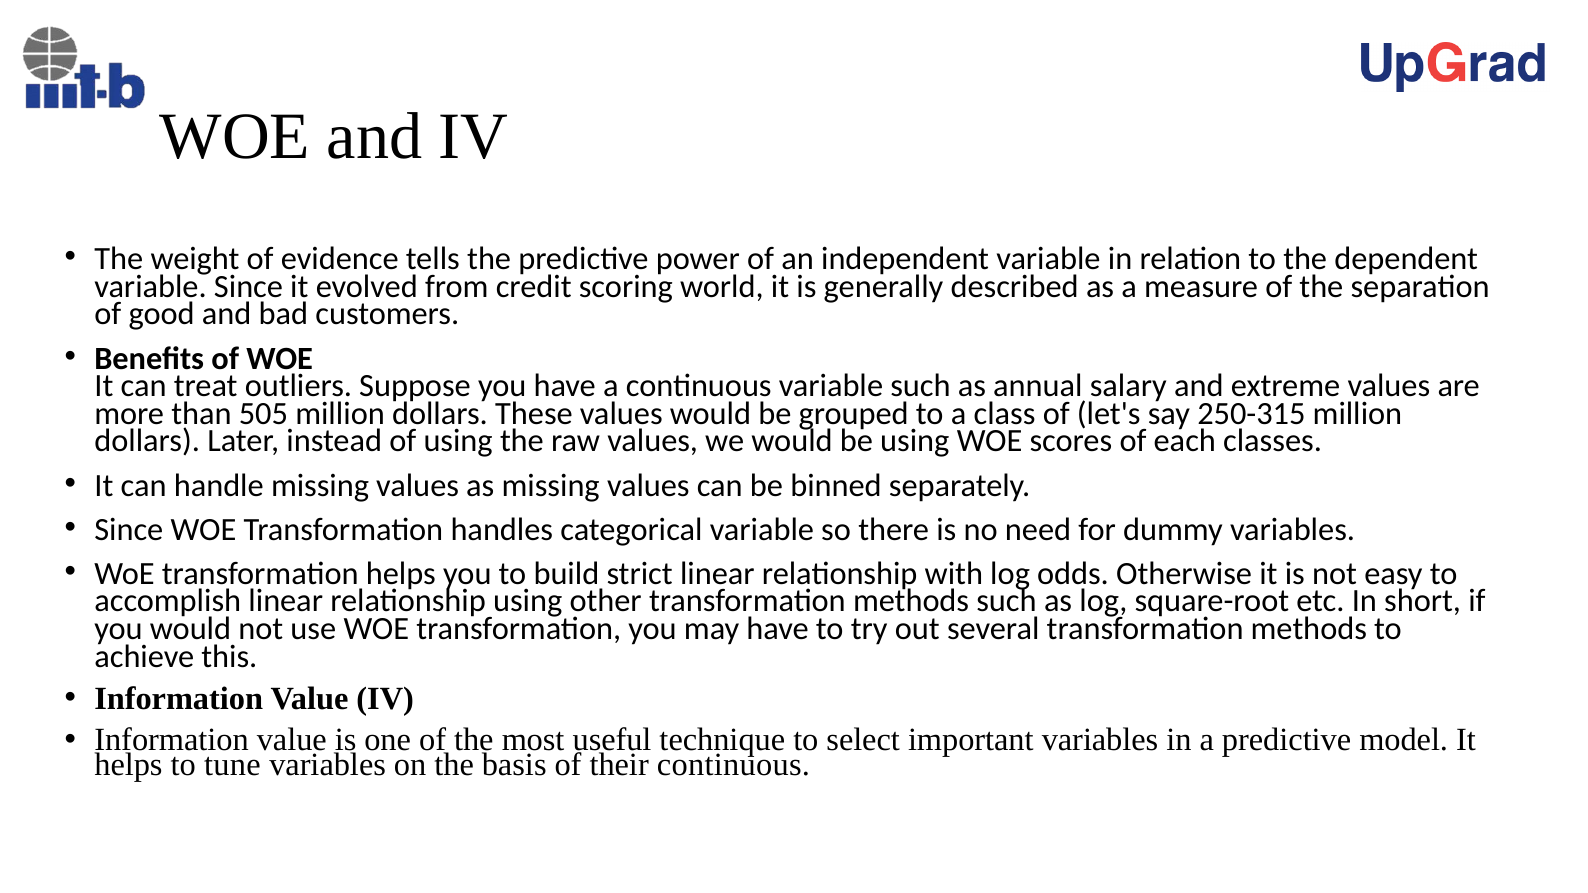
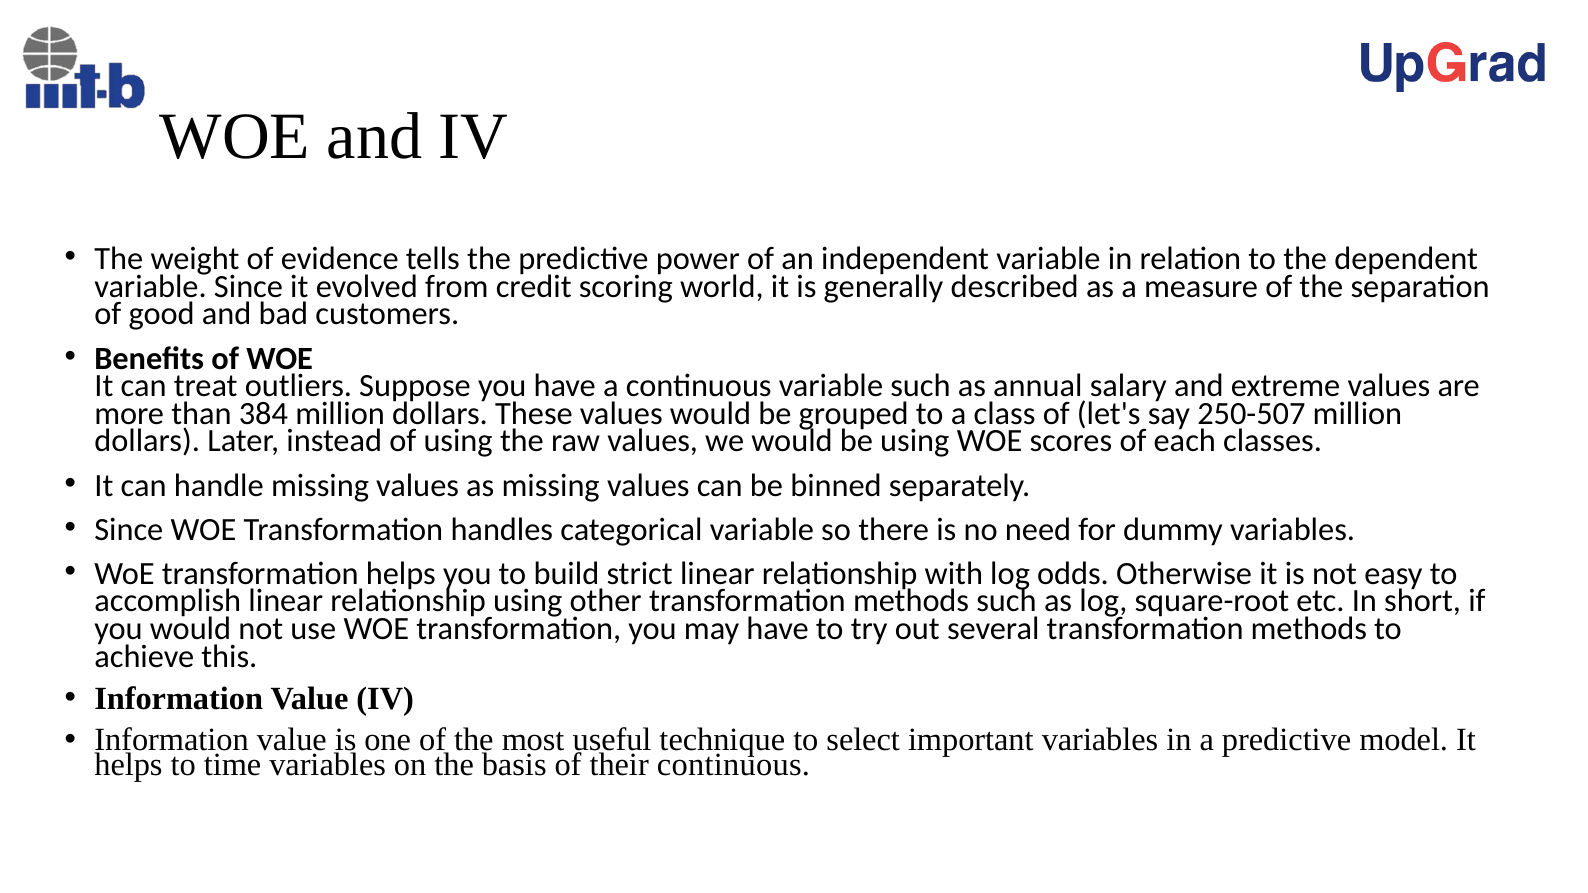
505: 505 -> 384 (263, 414)
250-315: 250-315 -> 250-507 (1251, 414)
tune: tune -> time (233, 765)
